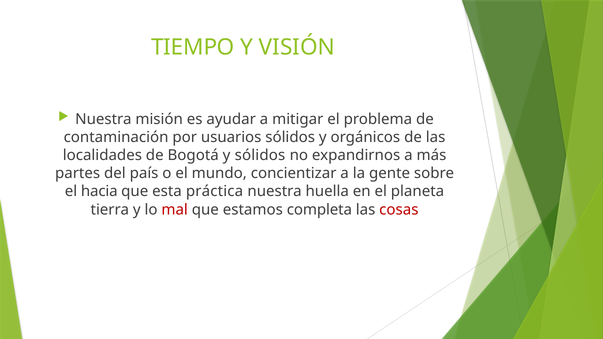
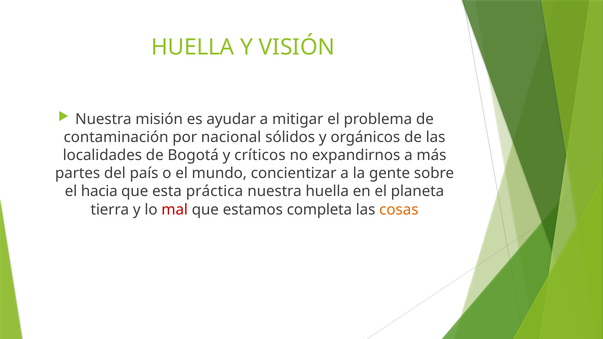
TIEMPO: TIEMPO -> HUELLA (193, 48)
usuarios: usuarios -> nacional (231, 137)
y sólidos: sólidos -> críticos (260, 155)
cosas colour: red -> orange (399, 210)
